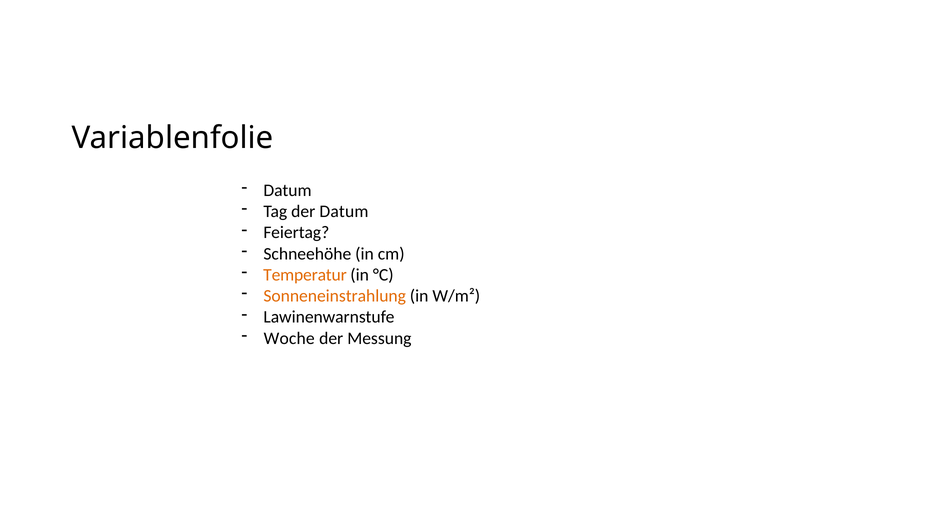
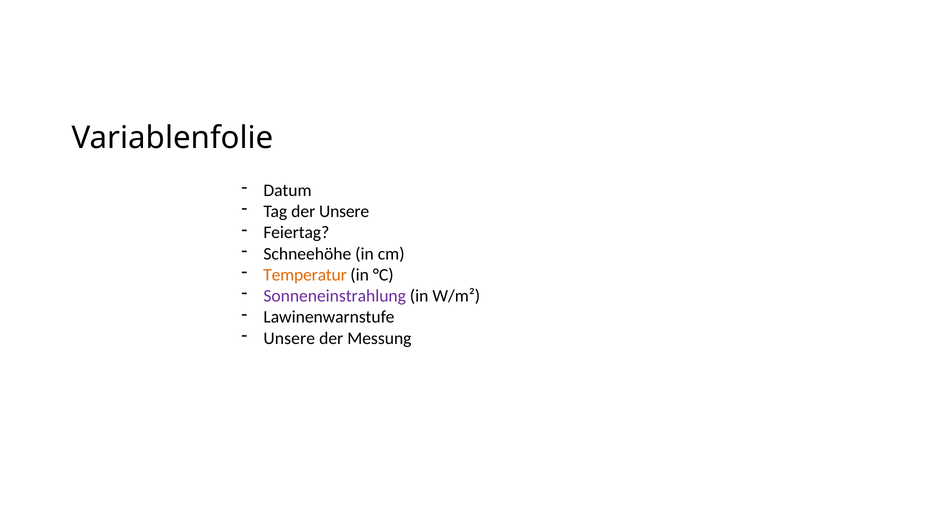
der Datum: Datum -> Unsere (344, 211)
Sonneneinstrahlung colour: orange -> purple (335, 296)
Woche: Woche -> Unsere (289, 338)
